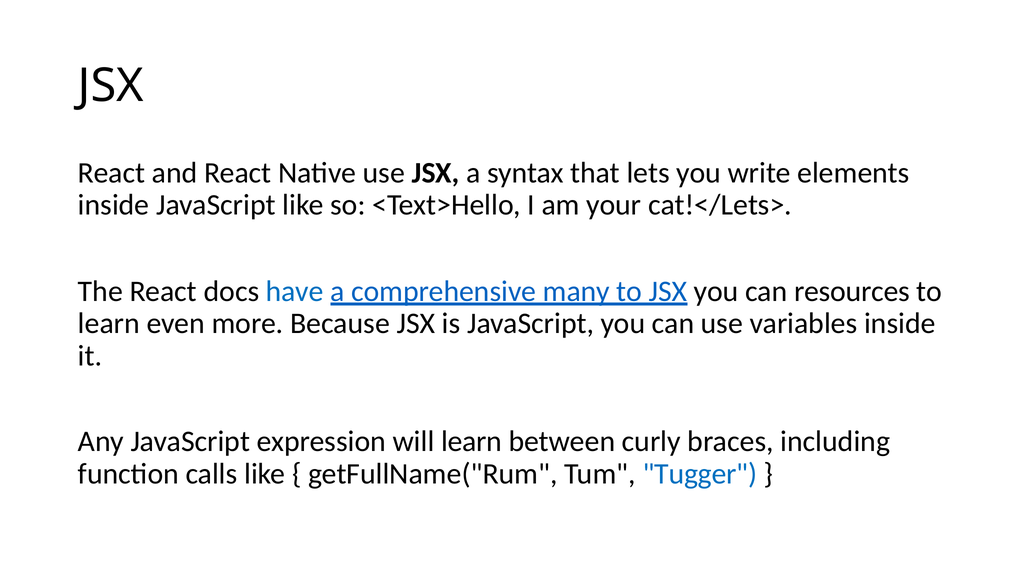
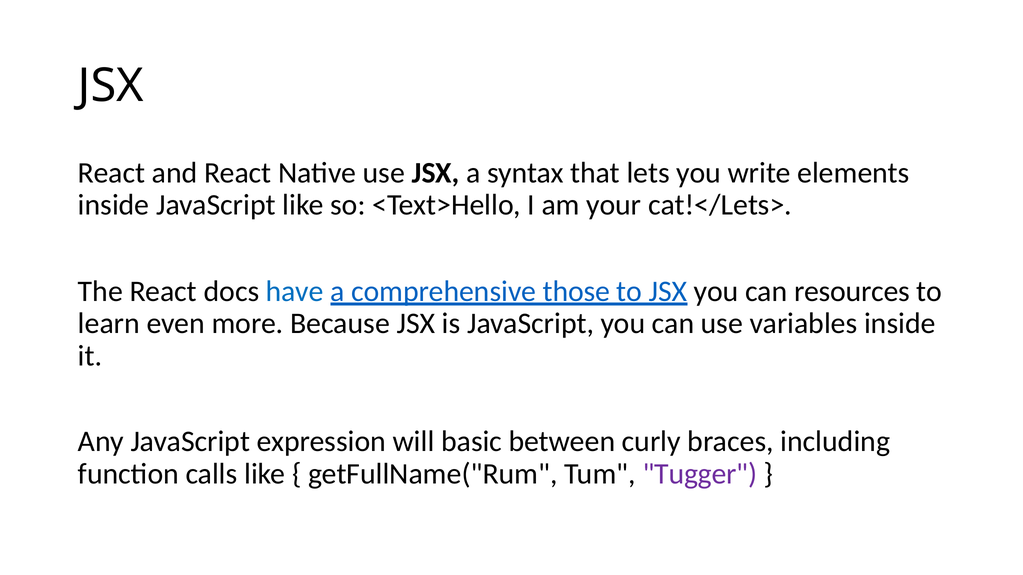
many: many -> those (576, 291)
will learn: learn -> basic (472, 442)
Tugger colour: blue -> purple (700, 474)
